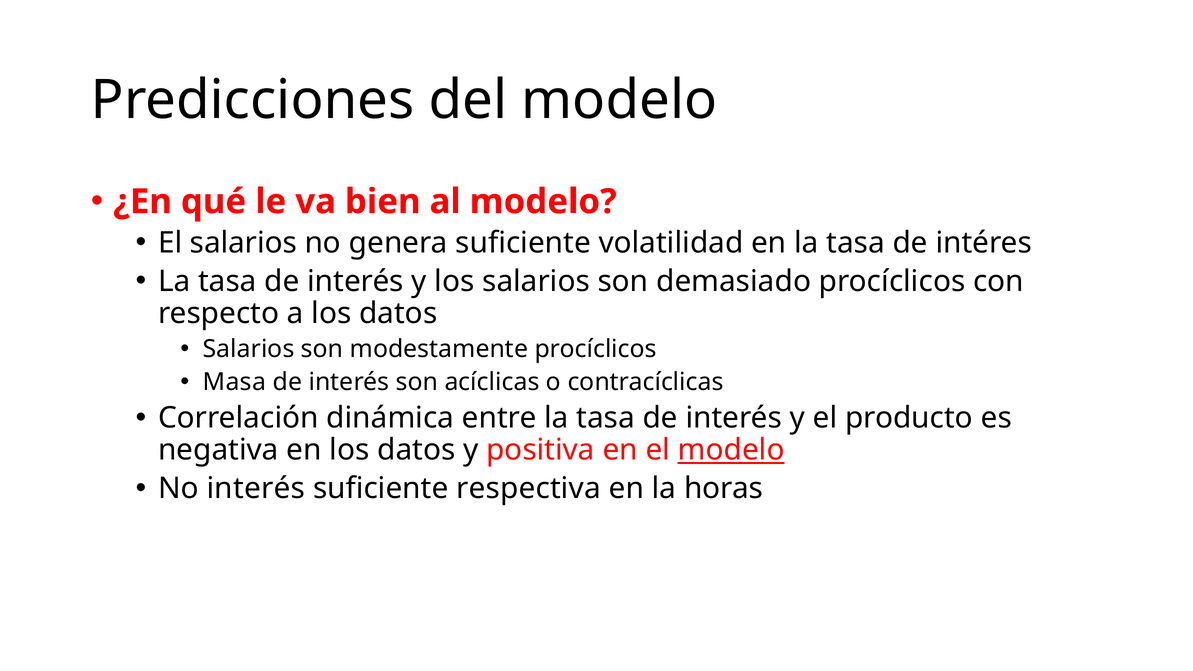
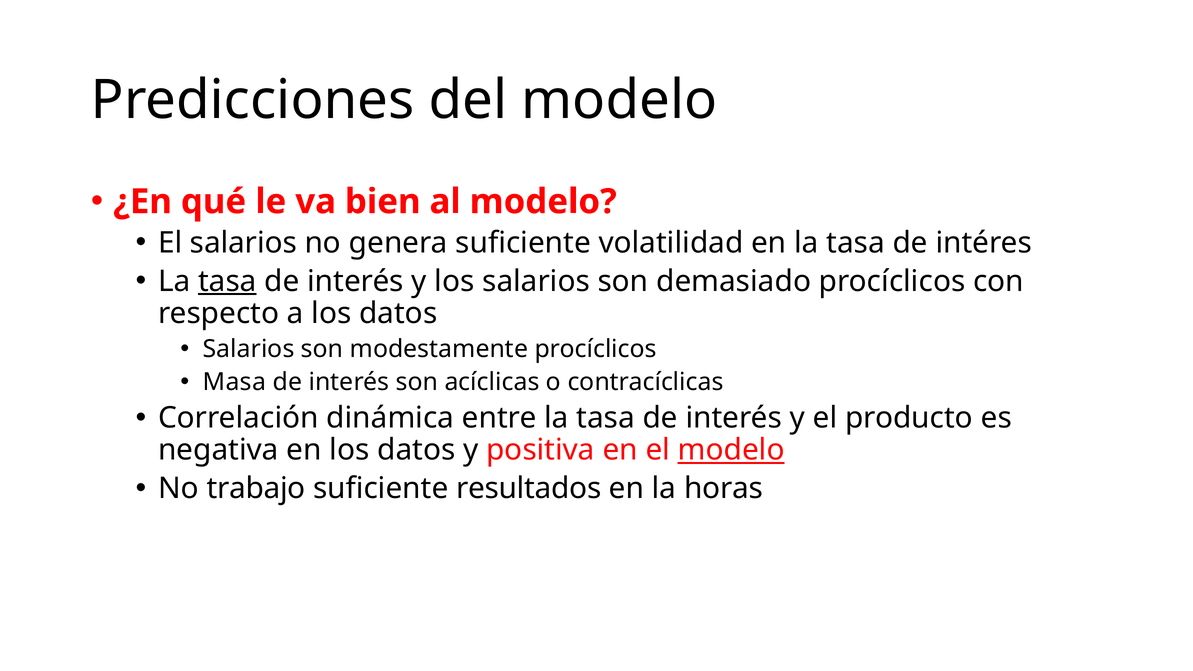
tasa underline: none -> present (227, 281)
No interés: interés -> trabajo (256, 488)
respectiva: respectiva -> resultados (529, 488)
